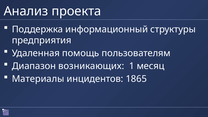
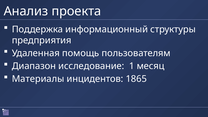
возникающих: возникающих -> исследование (91, 66)
